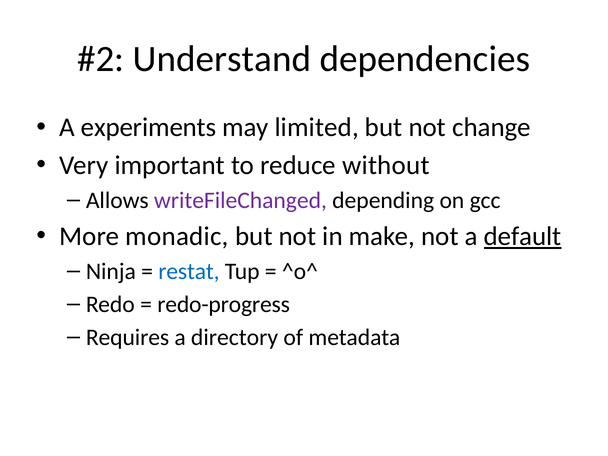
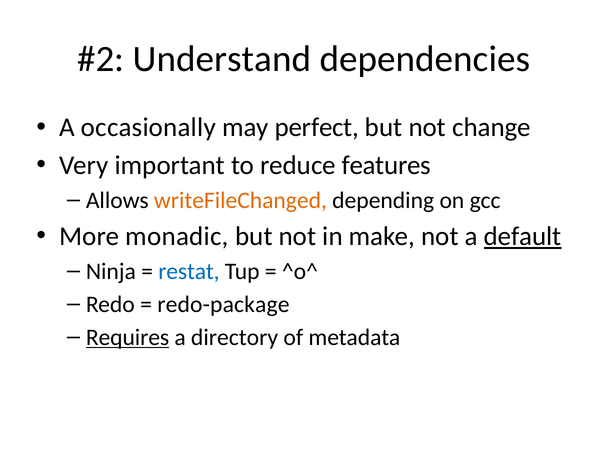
experiments: experiments -> occasionally (148, 128)
limited: limited -> perfect (317, 128)
without: without -> features (386, 165)
writeFileChanged colour: purple -> orange (240, 200)
redo-progress: redo-progress -> redo-package (223, 304)
Requires underline: none -> present (128, 337)
